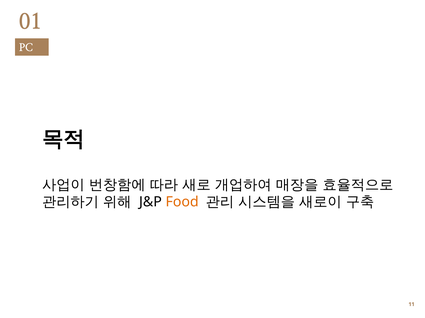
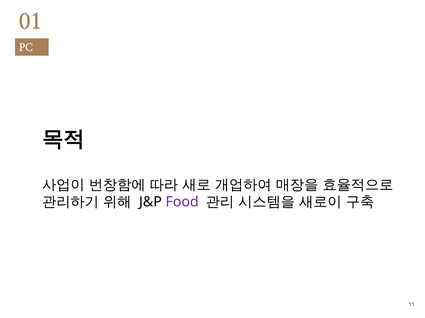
Food colour: orange -> purple (182, 202)
